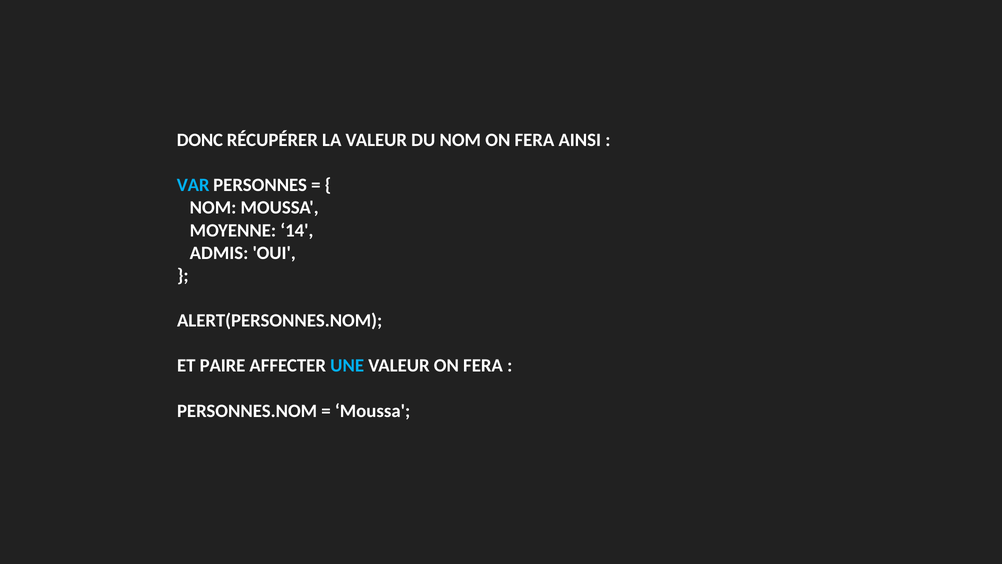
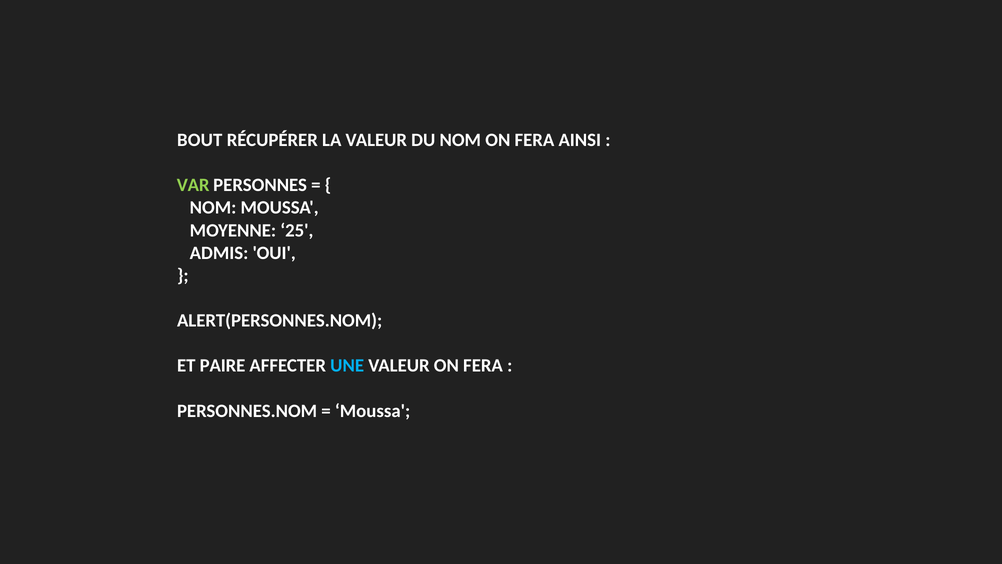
DONC: DONC -> BOUT (200, 140)
VAR colour: light blue -> light green (193, 185)
14: 14 -> 25 (297, 230)
